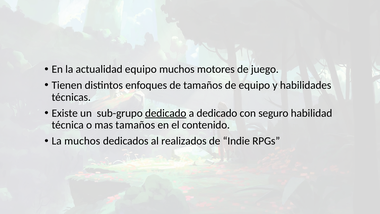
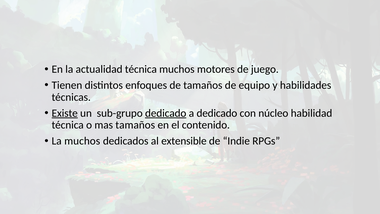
actualidad equipo: equipo -> técnica (141, 69)
Existe underline: none -> present (65, 113)
seguro: seguro -> núcleo (273, 113)
realizados: realizados -> extensible (184, 141)
